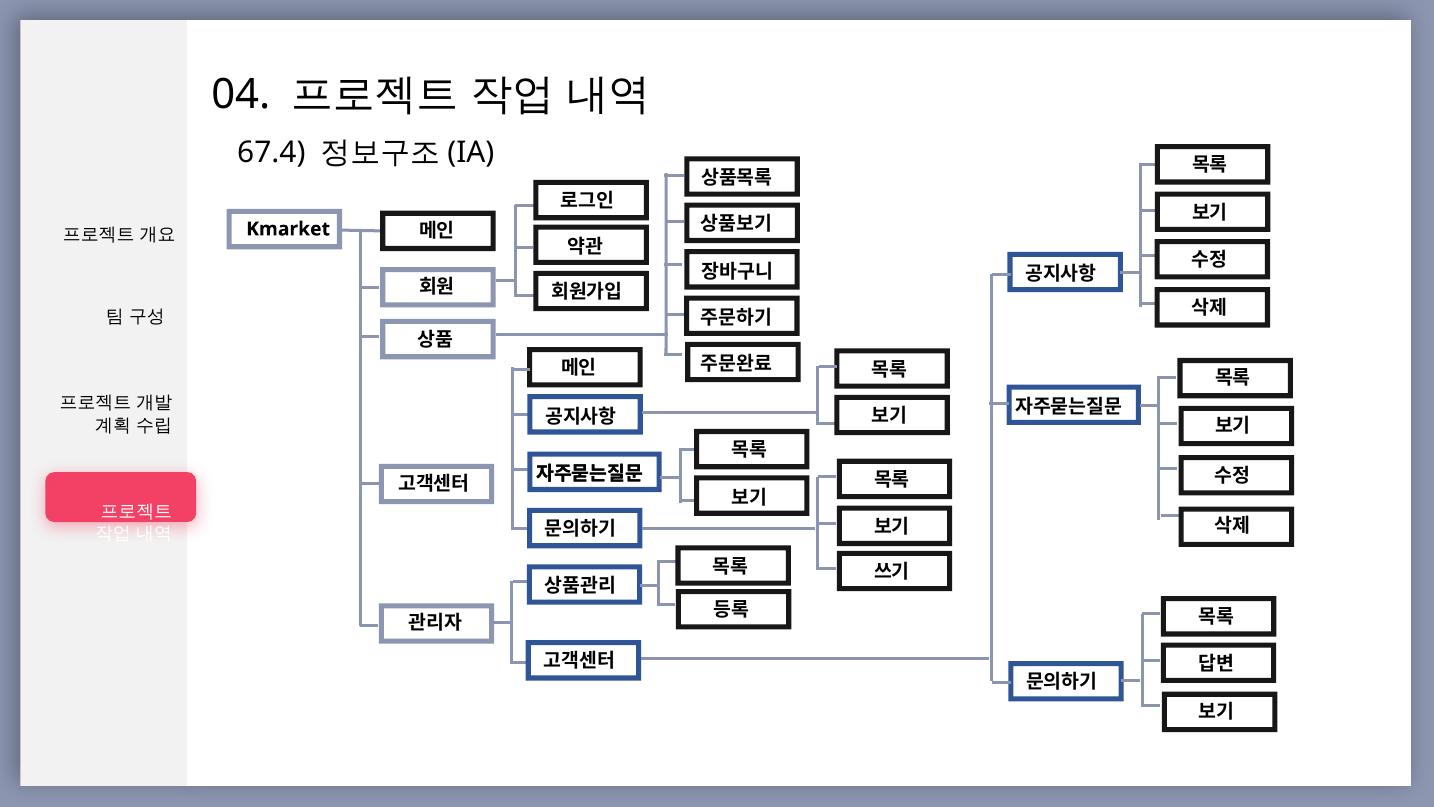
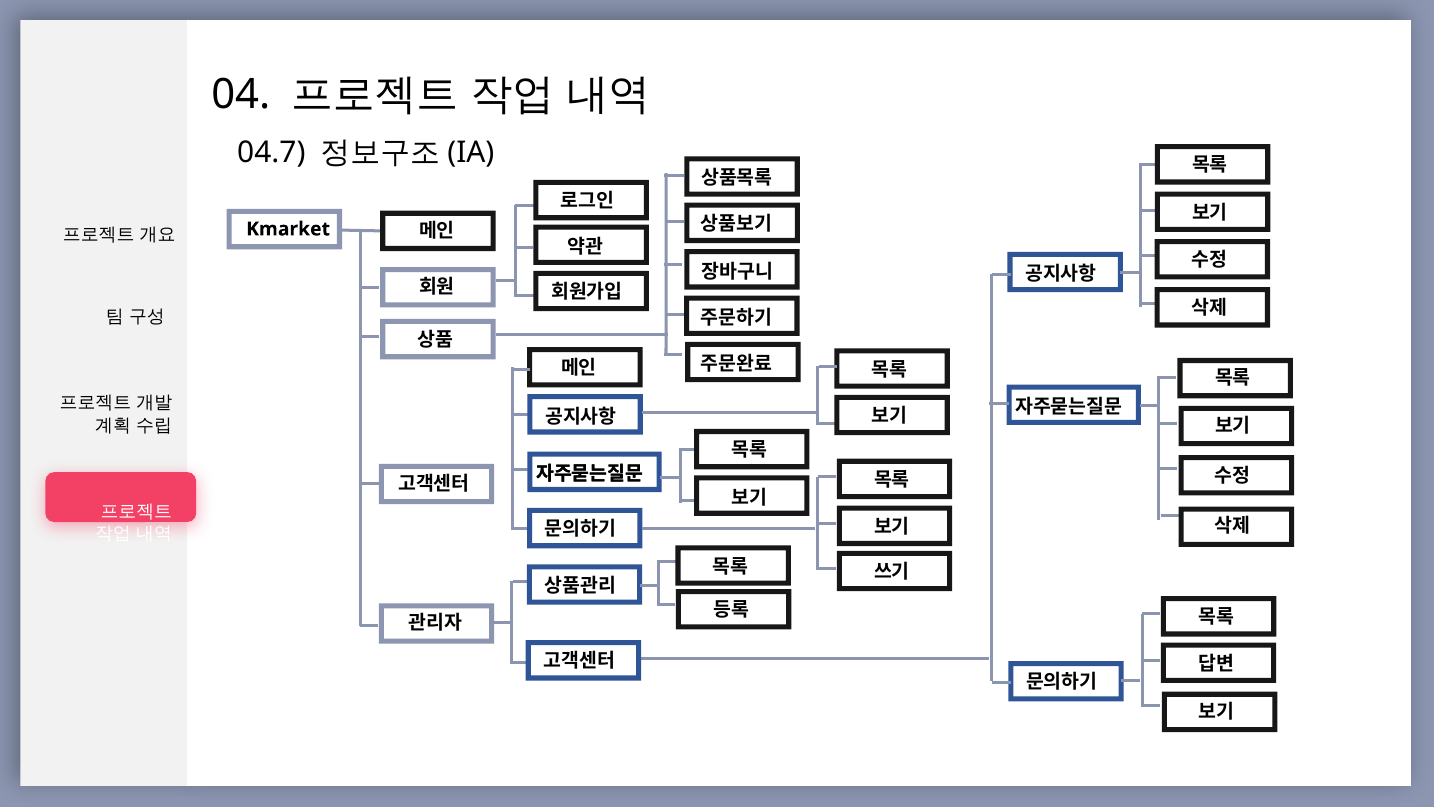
67.4: 67.4 -> 04.7 (271, 152)
